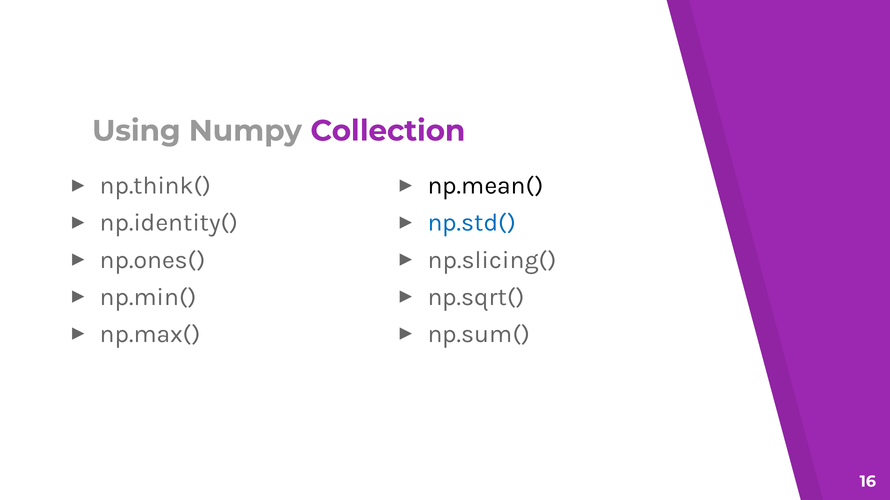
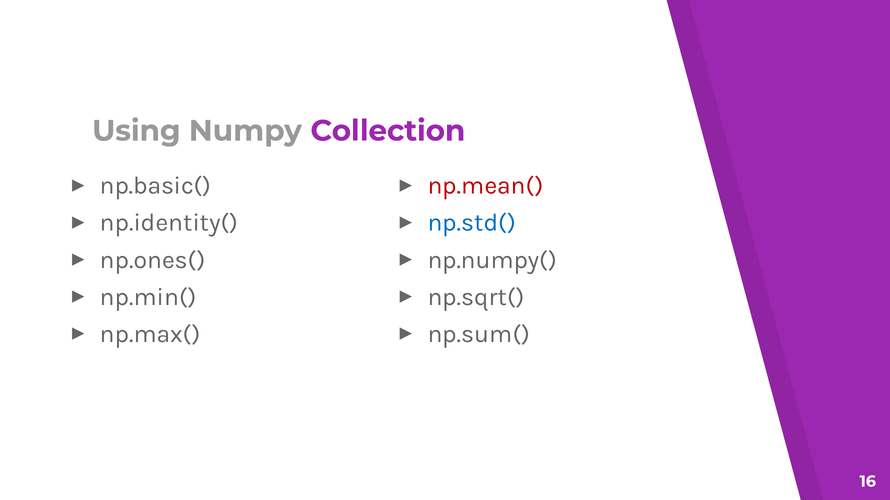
np.think(: np.think( -> np.basic( (156, 186)
np.mean( colour: black -> red (485, 186)
np.slicing(: np.slicing( -> np.numpy( (492, 260)
